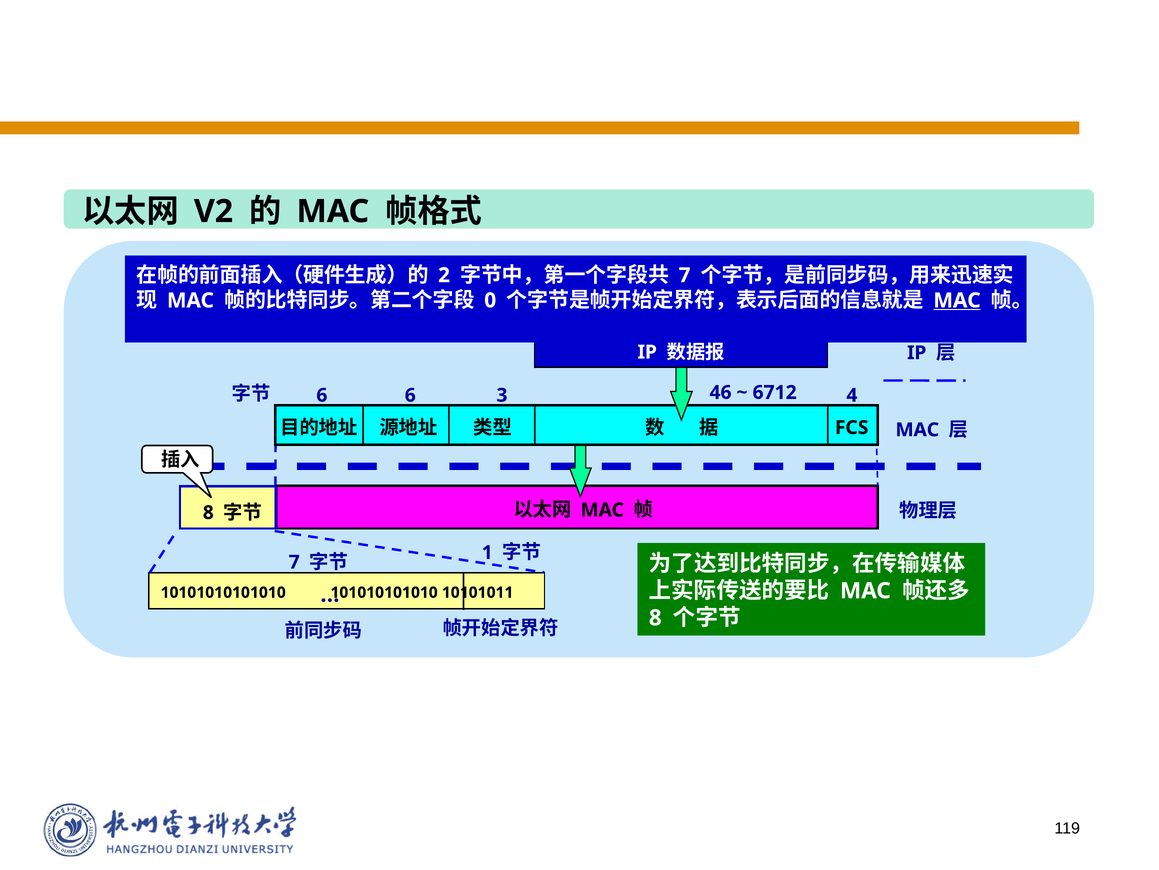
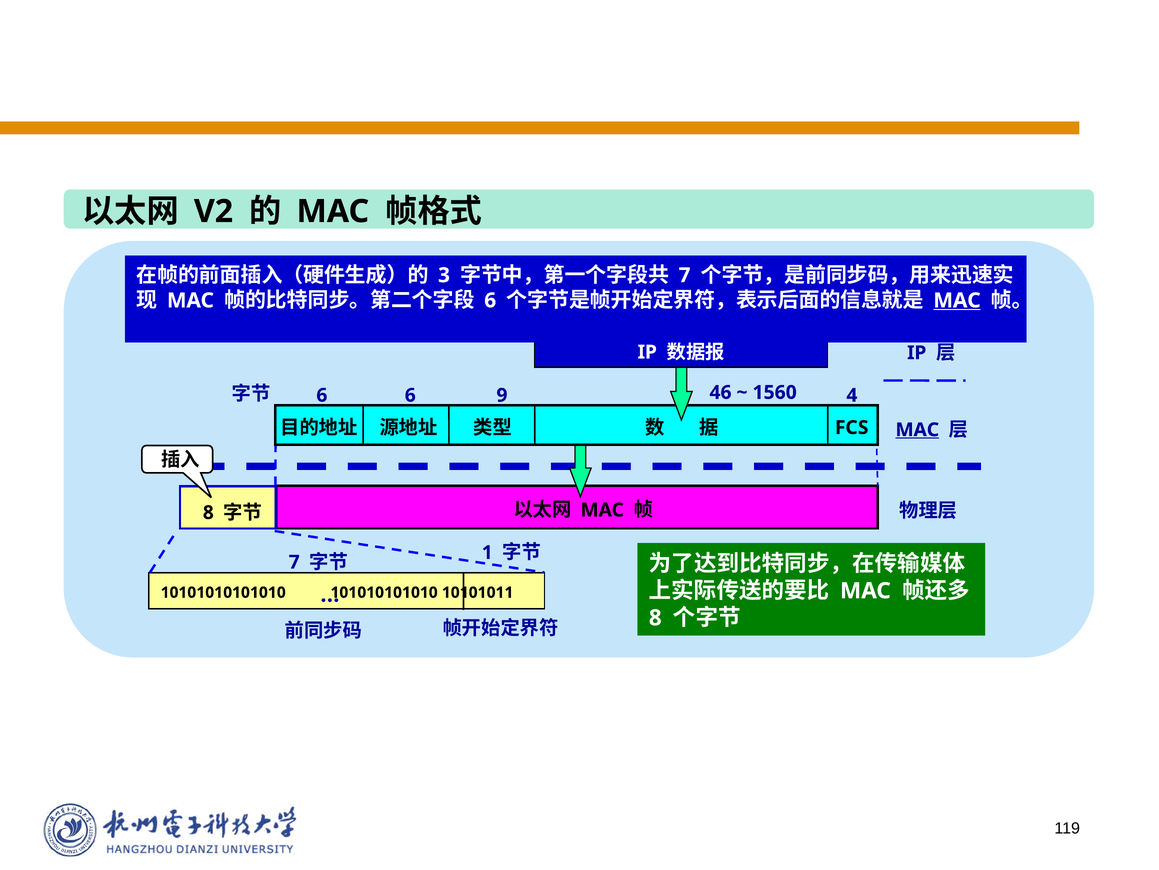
2: 2 -> 3 (444, 275)
0: 0 -> 6 (490, 300)
6712: 6712 -> 1560 (775, 392)
3: 3 -> 9 (502, 395)
MAC underline: none -> present (917, 429)
